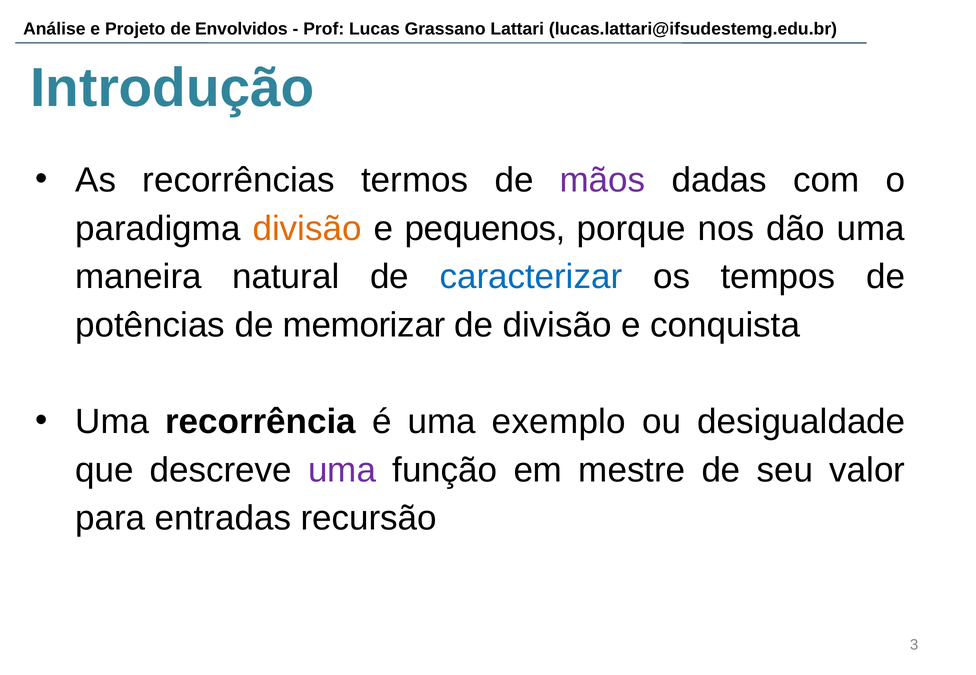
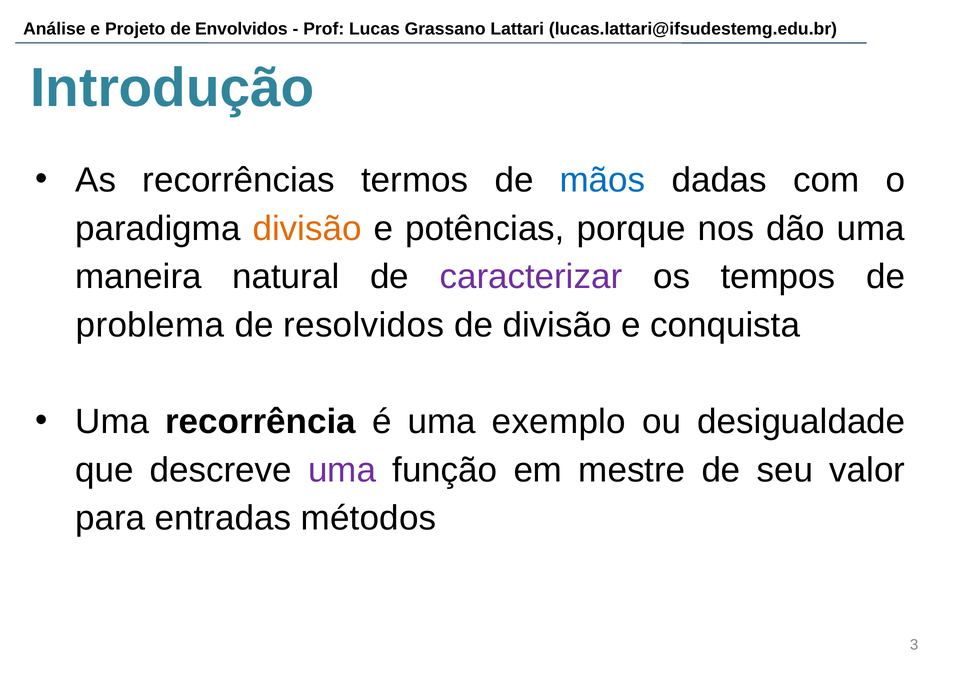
mãos colour: purple -> blue (603, 181)
pequenos: pequenos -> potências (485, 229)
caracterizar colour: blue -> purple (531, 277)
potências: potências -> problema (150, 326)
memorizar: memorizar -> resolvidos (364, 326)
recursão: recursão -> métodos (369, 519)
